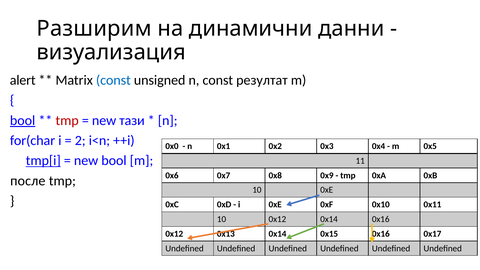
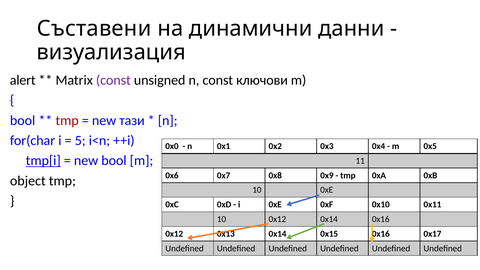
Разширим: Разширим -> Съставени (94, 28)
const colour: blue -> purple (113, 80)
резултат: резултат -> ключови (262, 80)
bool underline: present -> none (23, 120)
2: 2 -> 5 (80, 141)
после: после -> object (28, 181)
